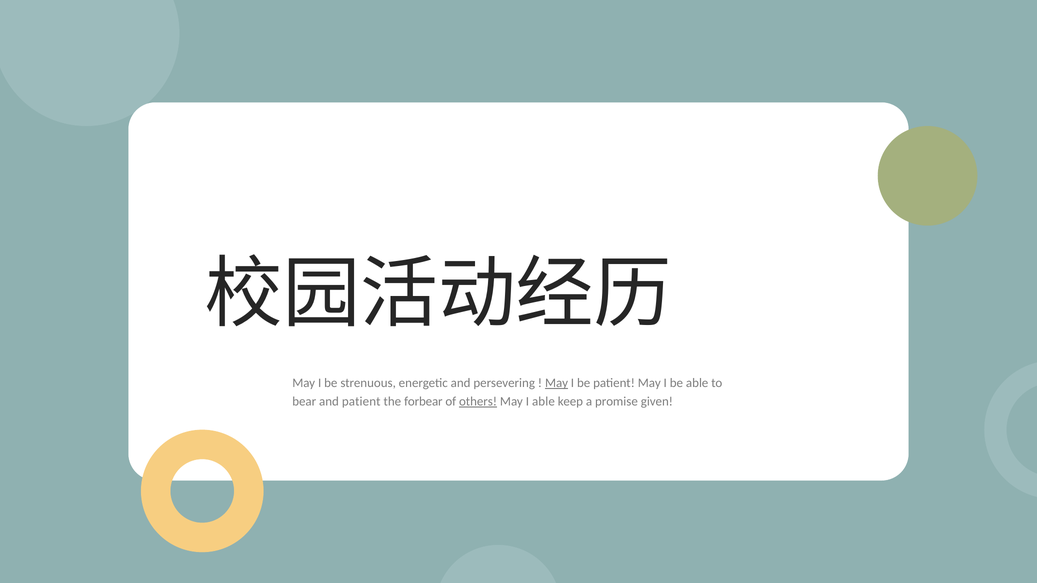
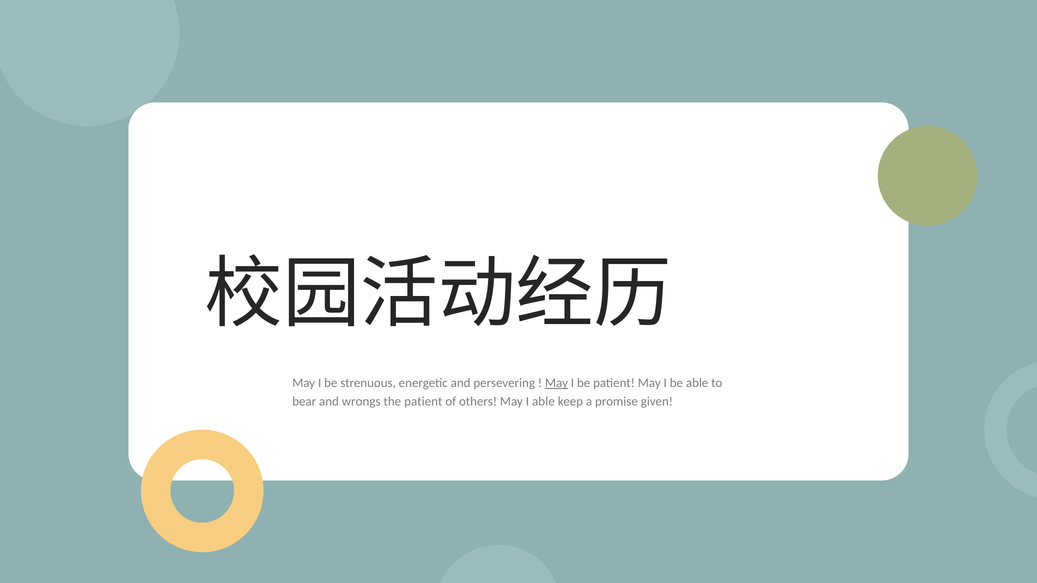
and patient: patient -> wrongs (361, 402)
the forbear: forbear -> patient (423, 402)
others underline: present -> none (478, 402)
